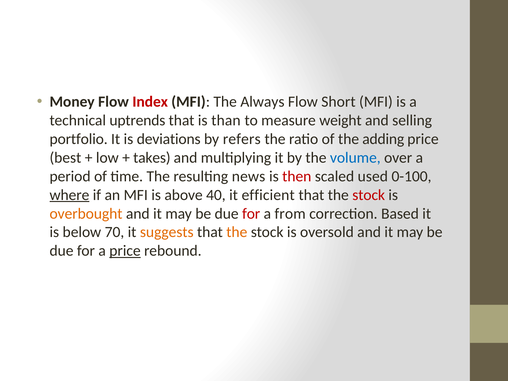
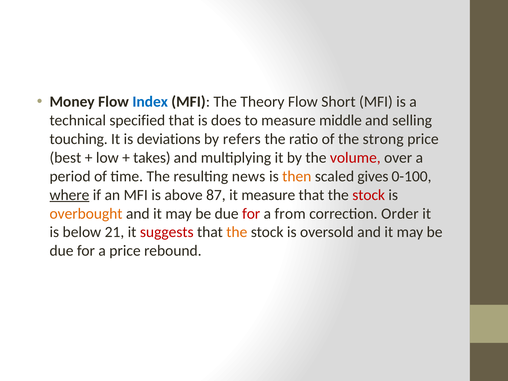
Index colour: red -> blue (150, 102)
Always: Always -> Theory (262, 102)
uptrends: uptrends -> specified (137, 120)
than: than -> does (226, 120)
weight: weight -> middle (340, 120)
portfolio: portfolio -> touching (79, 139)
adding: adding -> strong (383, 139)
volume colour: blue -> red (355, 158)
then colour: red -> orange (297, 176)
used: used -> gives (373, 176)
40: 40 -> 87 (216, 195)
it efficient: efficient -> measure (268, 195)
Based: Based -> Order (400, 214)
70: 70 -> 21 (114, 232)
suggests colour: orange -> red (167, 232)
price underline: present -> none (125, 251)
